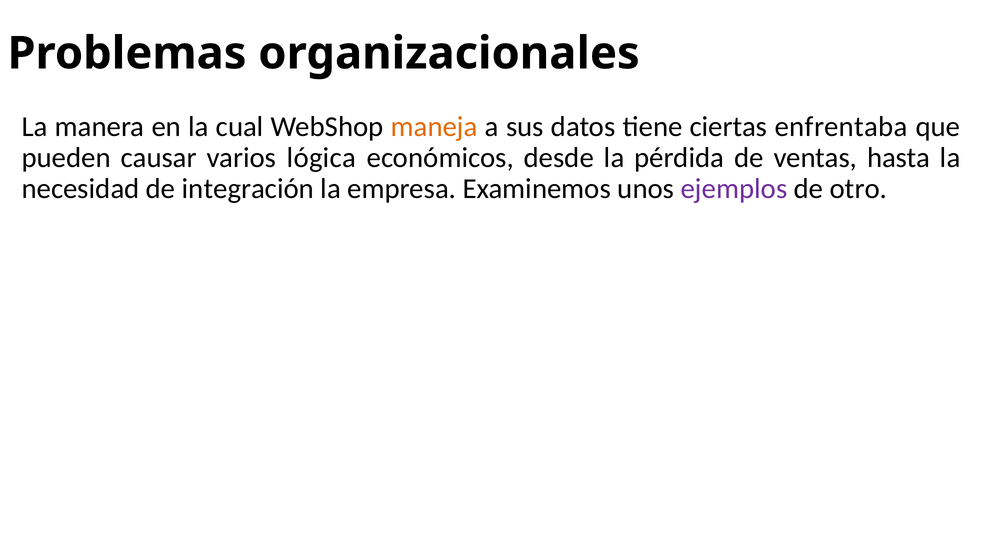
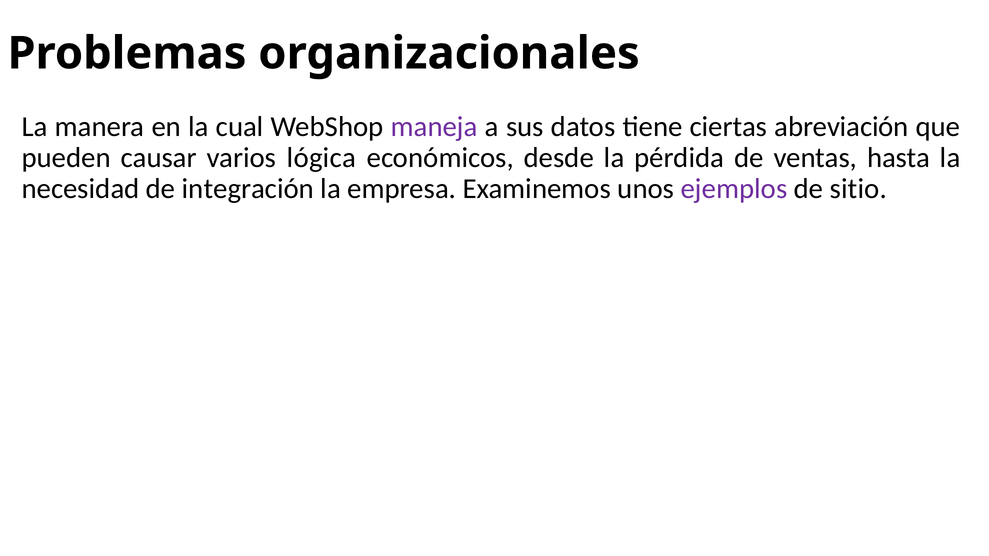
maneja colour: orange -> purple (434, 127)
enfrentaba: enfrentaba -> abreviación (842, 127)
otro: otro -> sitio (858, 189)
